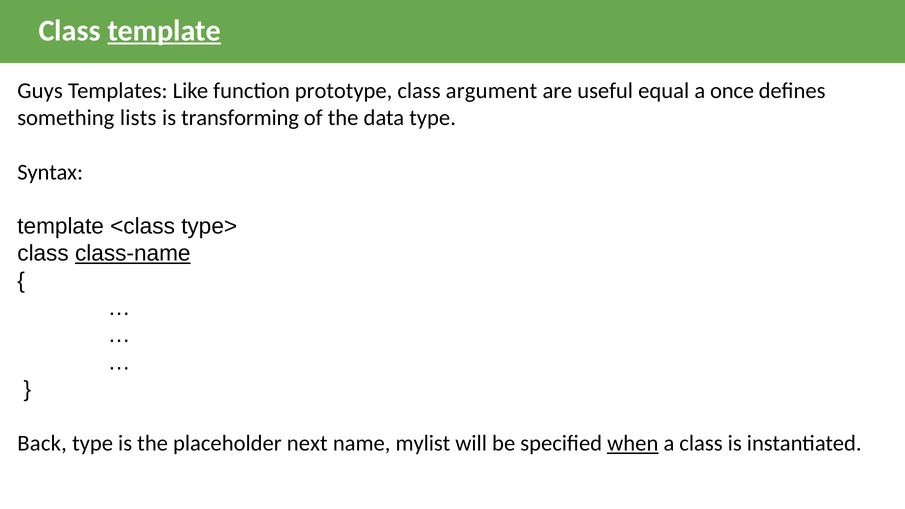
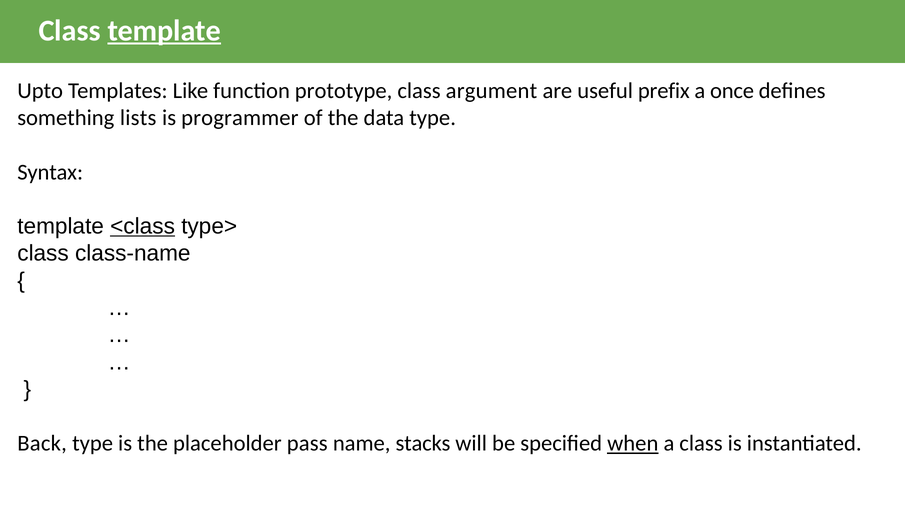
Guys: Guys -> Upto (40, 91)
equal: equal -> prefix (664, 91)
transforming: transforming -> programmer (240, 118)
<class underline: none -> present (143, 226)
class-name underline: present -> none (133, 254)
next: next -> pass (307, 444)
mylist: mylist -> stacks (423, 444)
